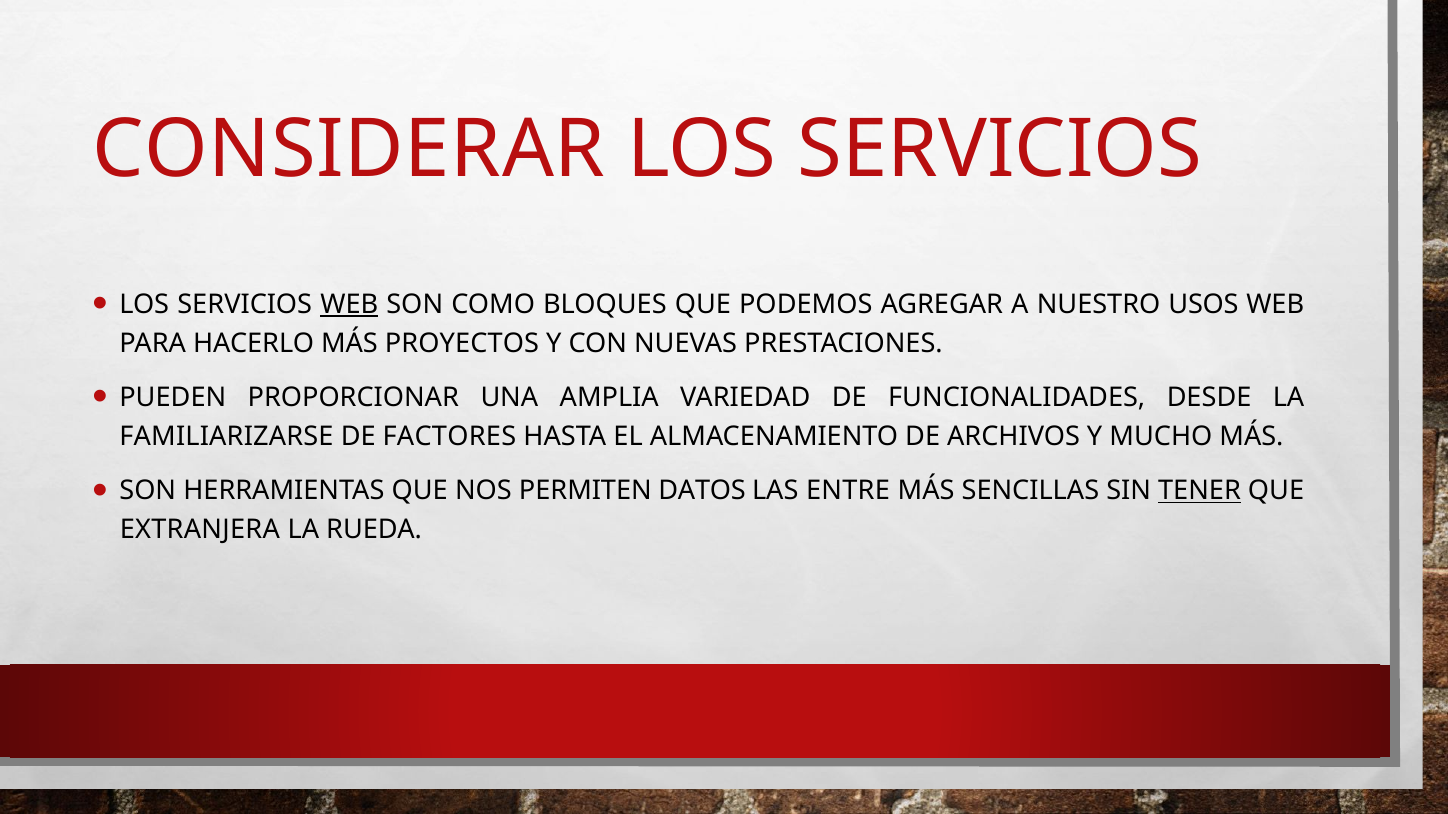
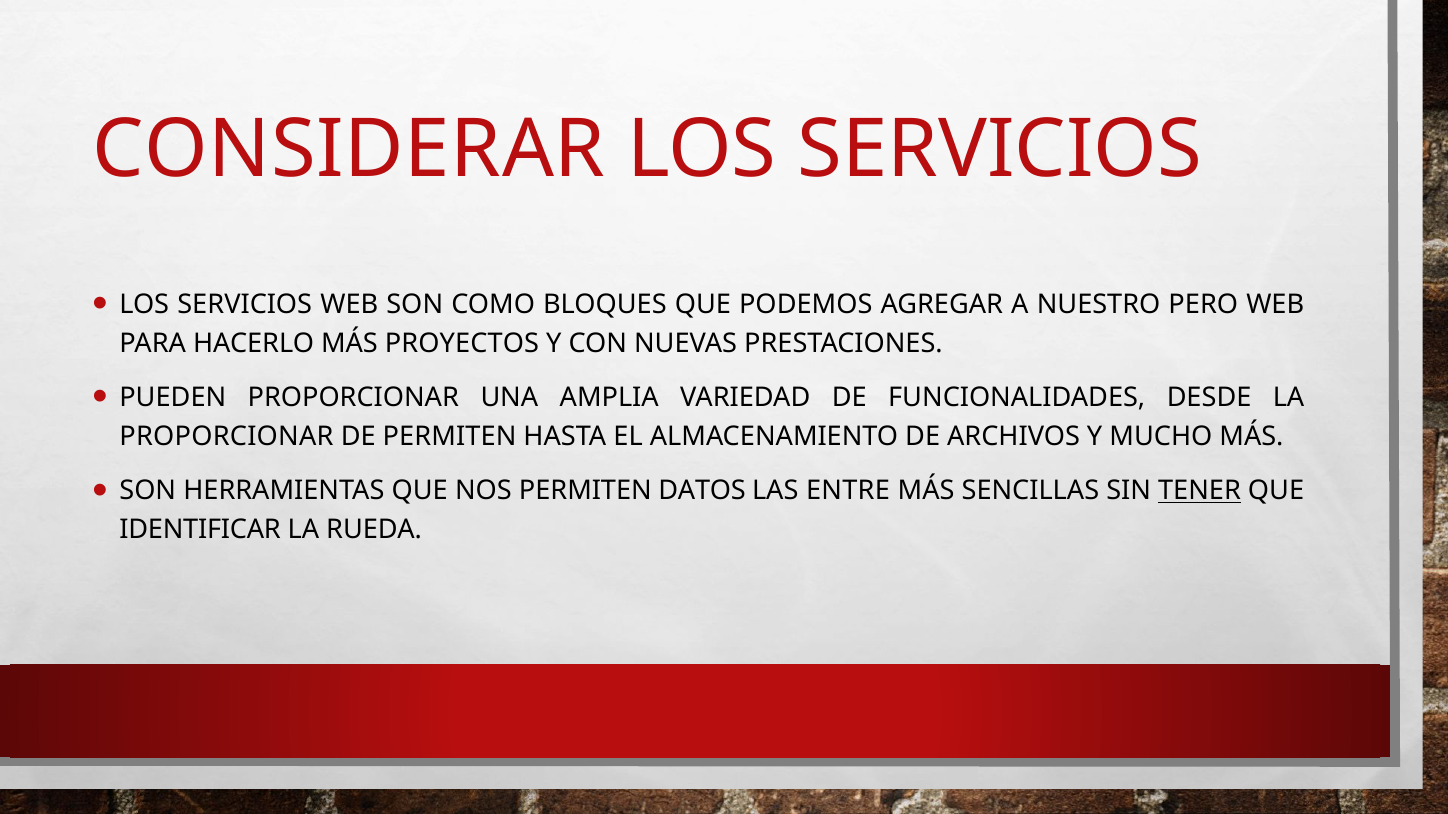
WEB underline: present -> none (349, 305)
USOS: USOS -> PERO (1203, 305)
FAMILIARIZARSE: FAMILIARIZARSE -> PROPORCIONAR (226, 437)
DE FACTORES: FACTORES -> PERMITEN (449, 437)
EXTRANJERA: EXTRANJERA -> IDENTIFICAR (200, 530)
